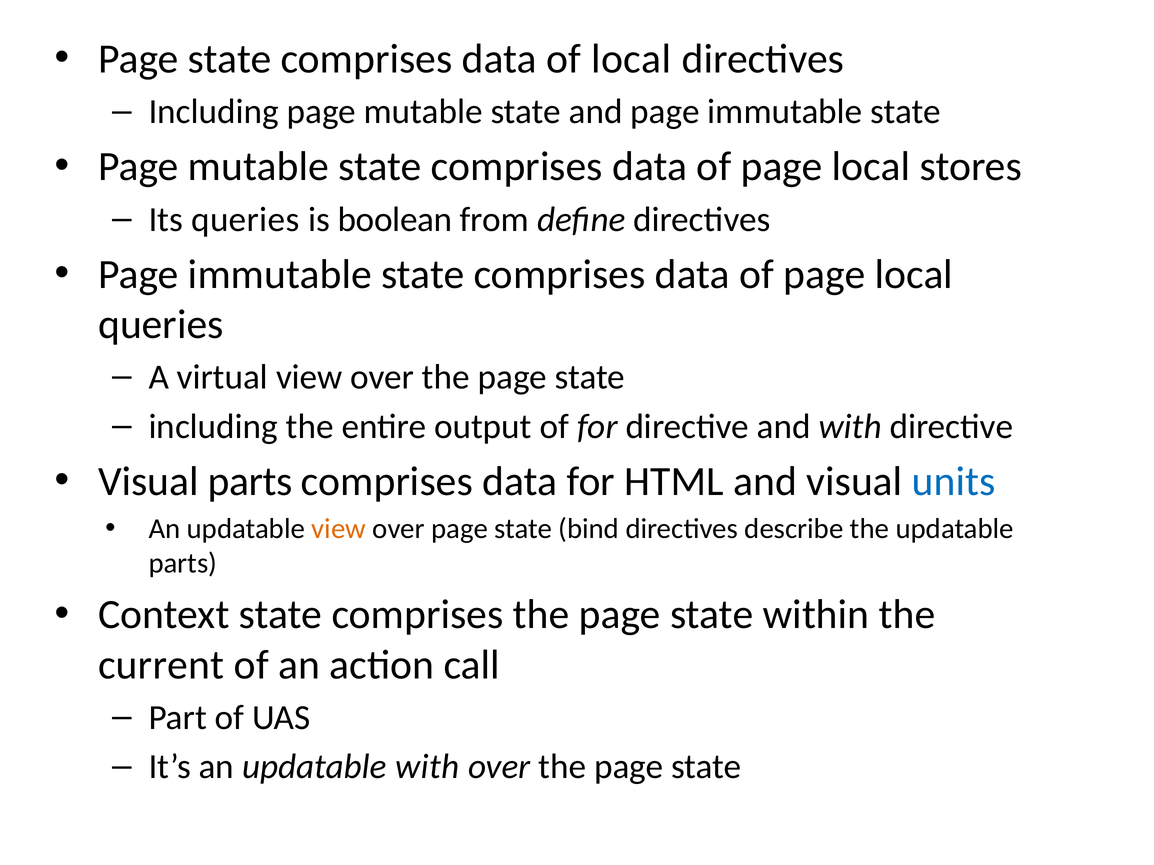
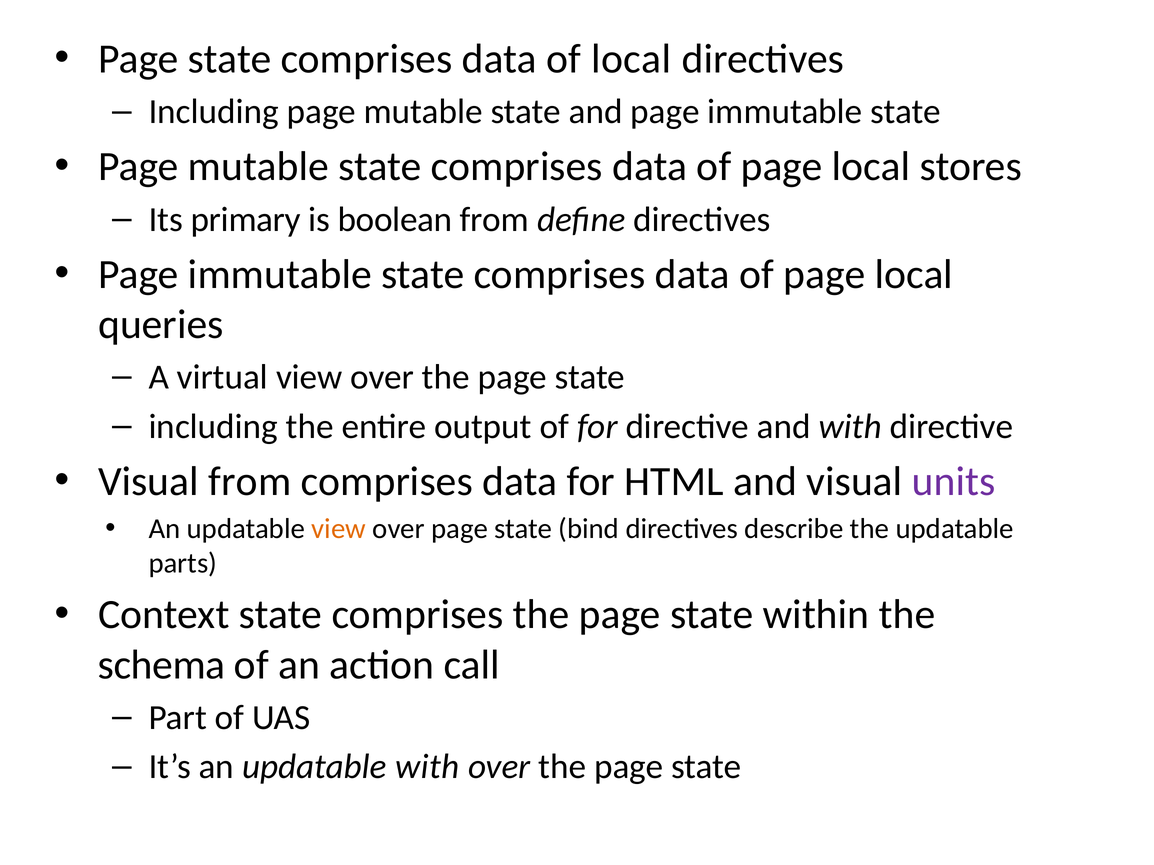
Its queries: queries -> primary (246, 220)
Visual parts: parts -> from (250, 482)
units colour: blue -> purple (954, 482)
current: current -> schema (162, 665)
